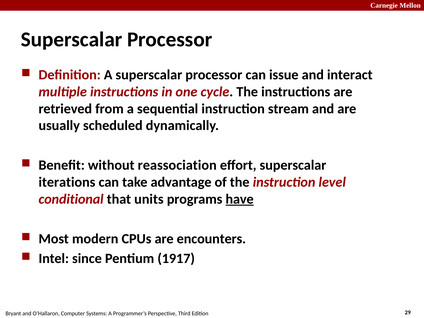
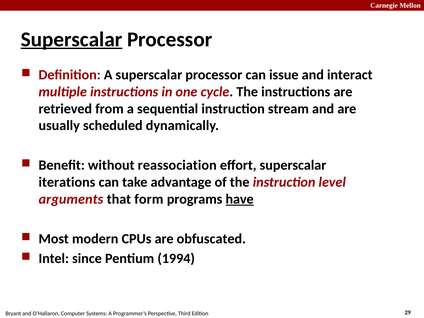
Superscalar underline: none -> present (72, 39)
conditional: conditional -> arguments (71, 199)
units: units -> form (149, 199)
encounters: encounters -> obfuscated (211, 239)
1917: 1917 -> 1994 (176, 258)
